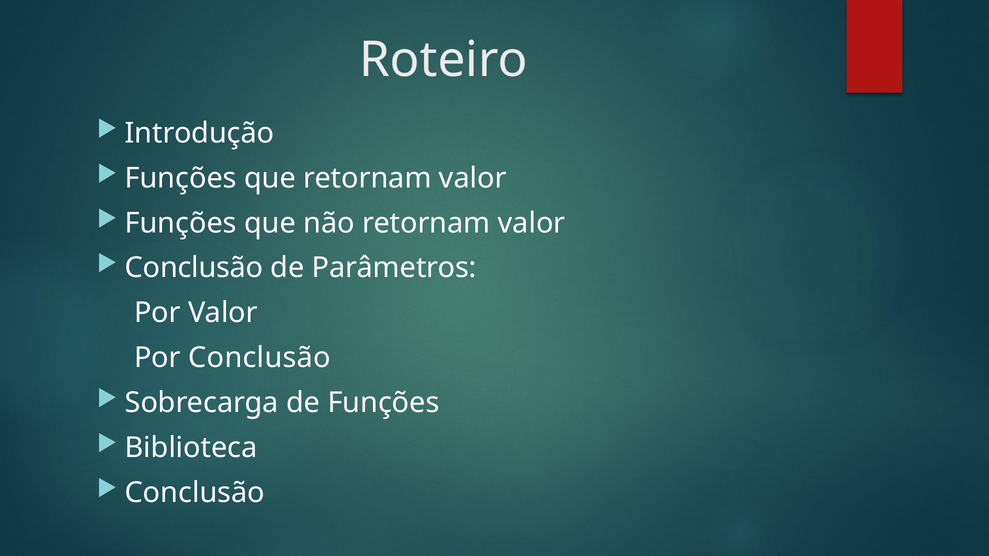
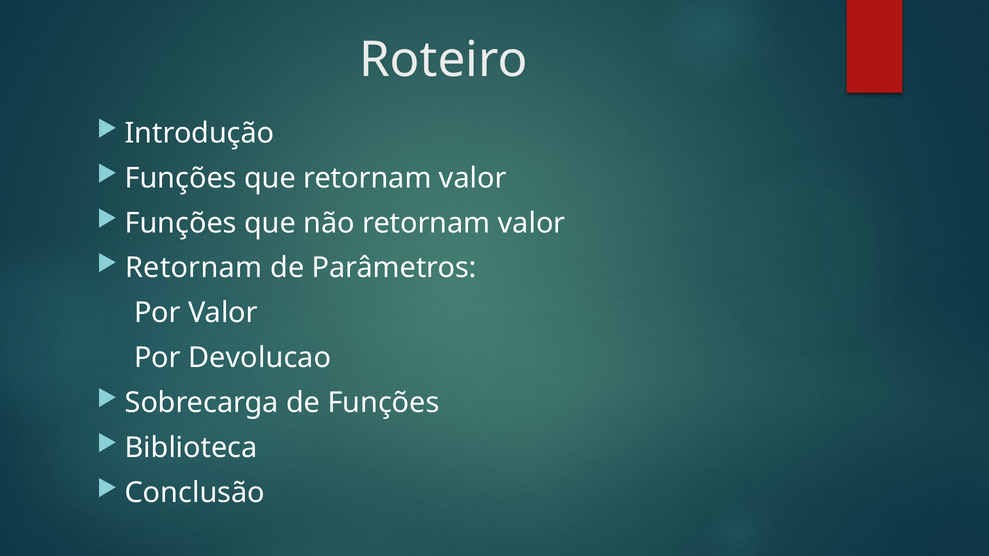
Conclusão: Conclusão -> Retornam (194, 268)
Por Conclusão: Conclusão -> Devolucao (260, 358)
